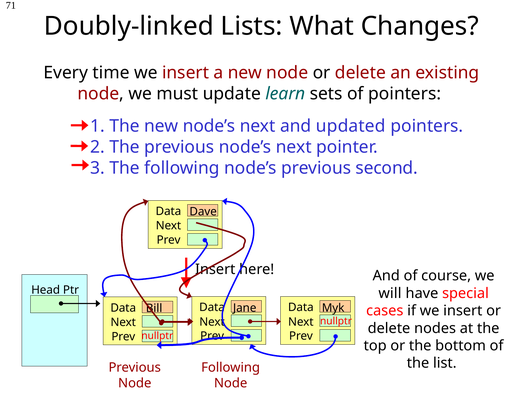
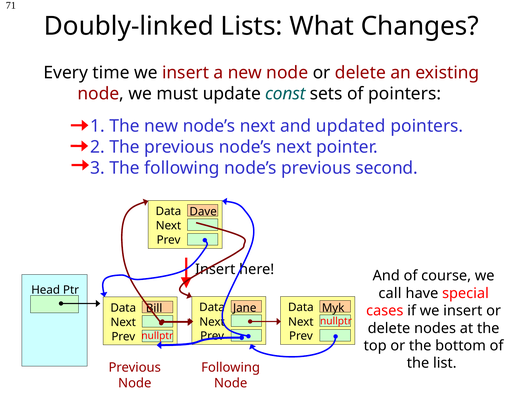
learn: learn -> const (285, 94)
will: will -> call (390, 293)
